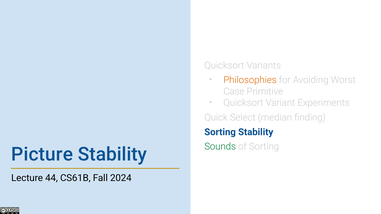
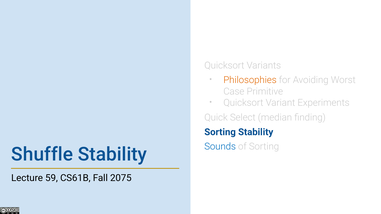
Sounds colour: green -> blue (220, 147)
Picture: Picture -> Shuffle (42, 154)
44: 44 -> 59 (52, 178)
2024: 2024 -> 2075 (121, 178)
